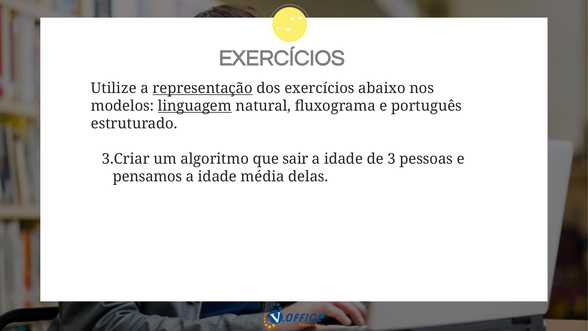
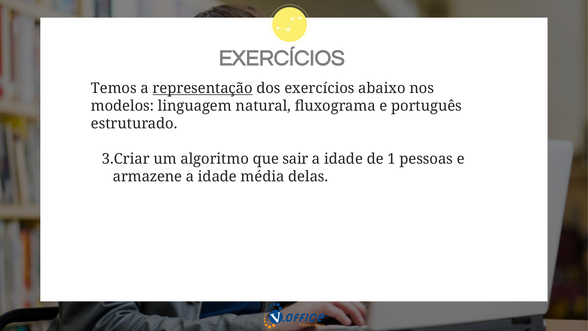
Utilize: Utilize -> Temos (114, 88)
linguagem underline: present -> none (195, 106)
3: 3 -> 1 (392, 159)
pensamos: pensamos -> armazene (148, 176)
